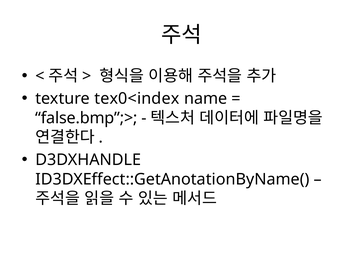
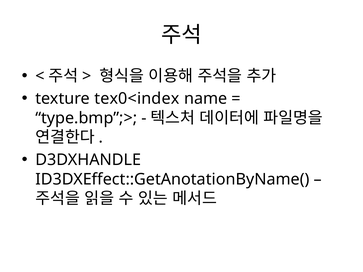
false.bmp”;>: false.bmp”;> -> type.bmp”;> (86, 118)
